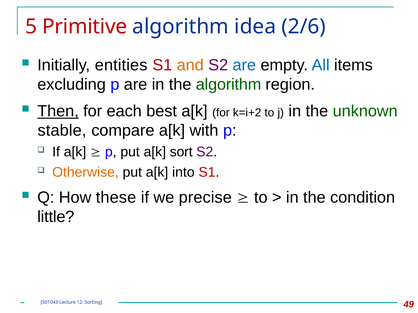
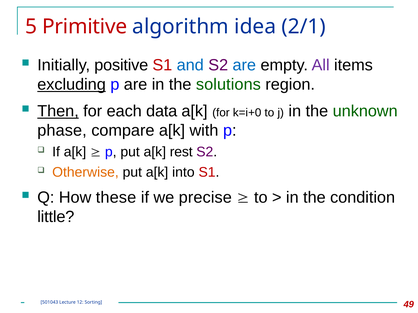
2/6: 2/6 -> 2/1 (304, 27)
entities: entities -> positive (121, 65)
and colour: orange -> blue (190, 65)
All colour: blue -> purple (321, 65)
excluding underline: none -> present (72, 85)
the algorithm: algorithm -> solutions (228, 85)
best: best -> data (162, 111)
k=i+2: k=i+2 -> k=i+0 (247, 113)
stable: stable -> phase (62, 131)
sort: sort -> rest (181, 152)
